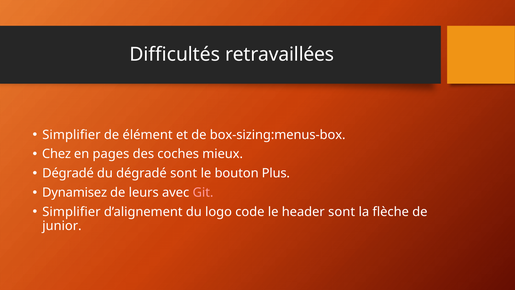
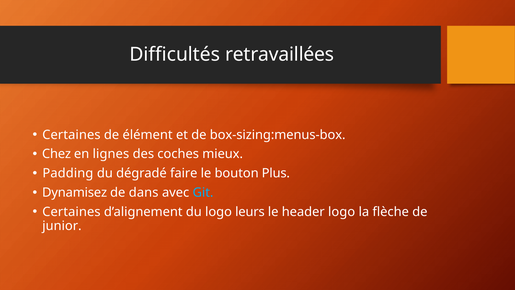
Simplifier: Simplifier -> Certaines (71, 135)
pages: pages -> lignes (111, 154)
Dégradé: Dégradé -> Padding (68, 173)
dégradé sont: sont -> faire (184, 173)
leurs: leurs -> dans (144, 192)
Git colour: pink -> light blue (203, 192)
Simplifier: Simplifier -> Certaines (71, 212)
code: code -> leurs (250, 212)
header sont: sont -> logo (342, 212)
